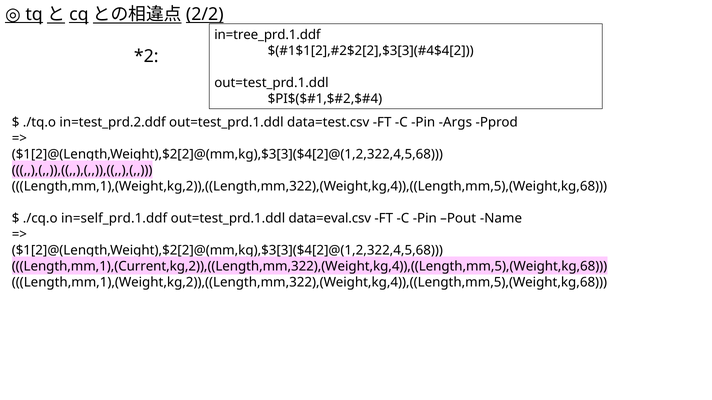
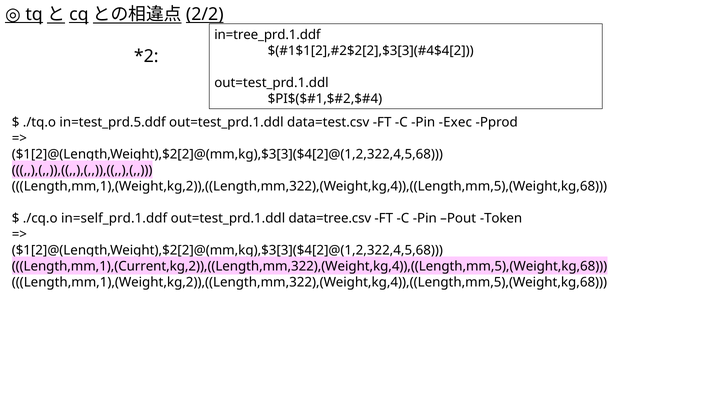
in=test_prd.2.ddf: in=test_prd.2.ddf -> in=test_prd.5.ddf (113, 122)
Args: Args -> Exec (455, 122)
data=eval.csv: data=eval.csv -> data=tree.csv (330, 219)
Name: Name -> Token (501, 219)
